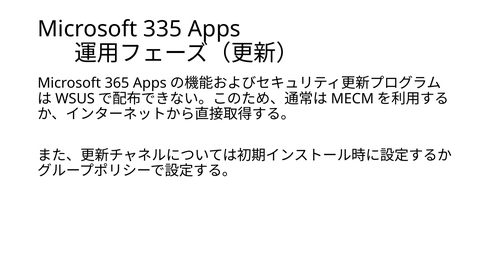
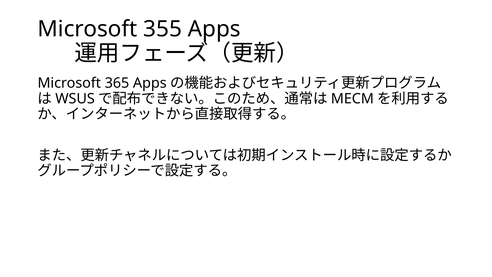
335: 335 -> 355 (163, 29)
